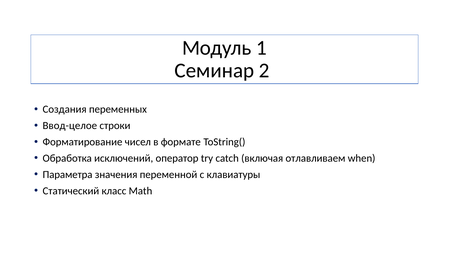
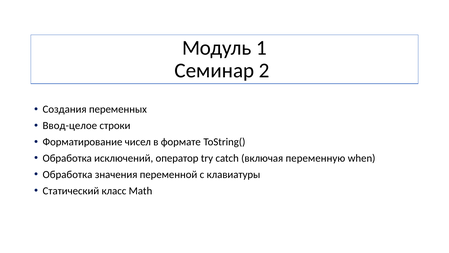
отлавливаем: отлавливаем -> переменную (315, 158)
Параметра: Параметра -> Обработка (68, 174)
